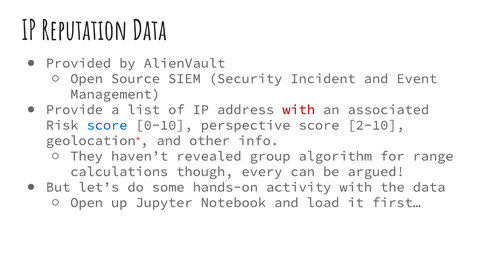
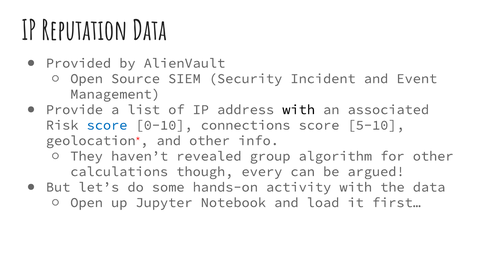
with colour: red -> black (299, 109)
perspective: perspective -> connections (246, 125)
2-10: 2-10 -> 5-10 (376, 125)
for range: range -> other (433, 156)
